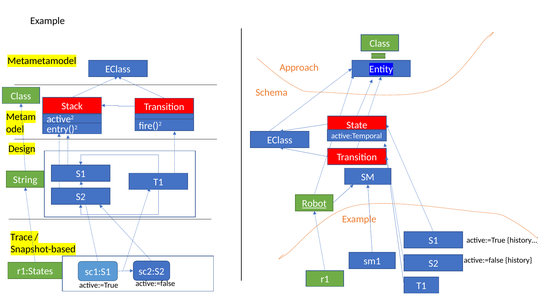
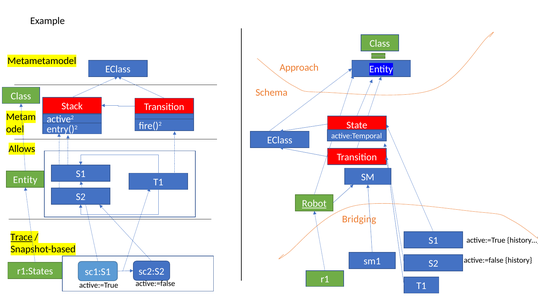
Design: Design -> Allows (22, 149)
String: String -> Entity (25, 180)
Example: Example -> Bridging (359, 219)
Trace underline: none -> present (21, 237)
